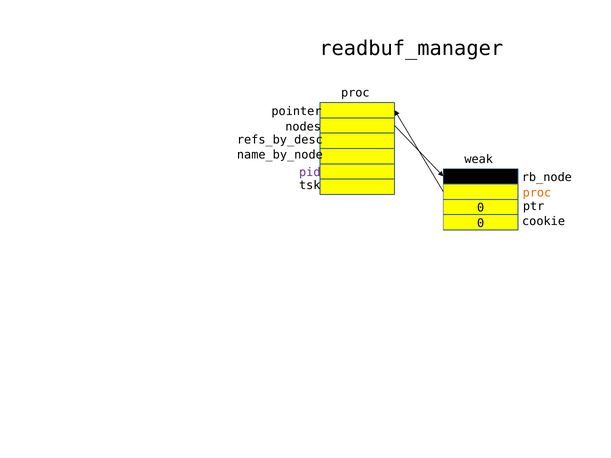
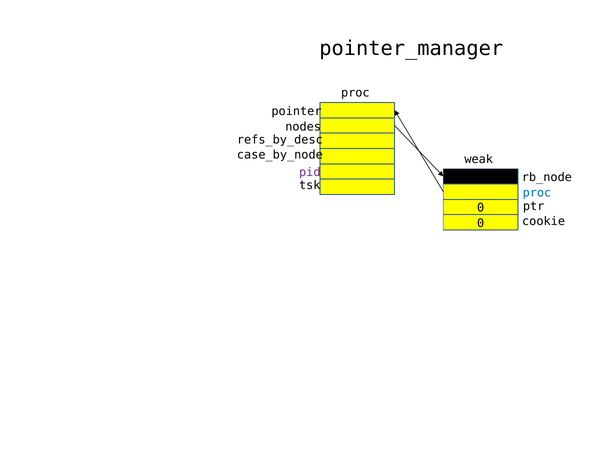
readbuf_manager: readbuf_manager -> pointer_manager (411, 48)
name_by_node: name_by_node -> case_by_node (280, 155)
proc colour: orange -> blue (537, 193)
